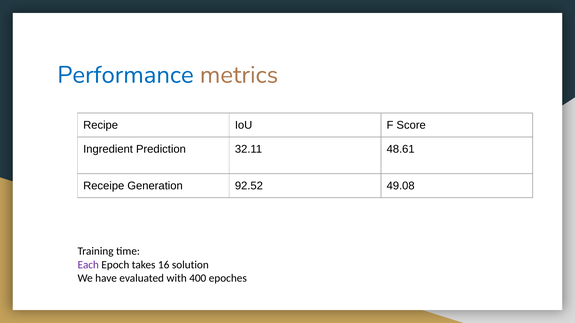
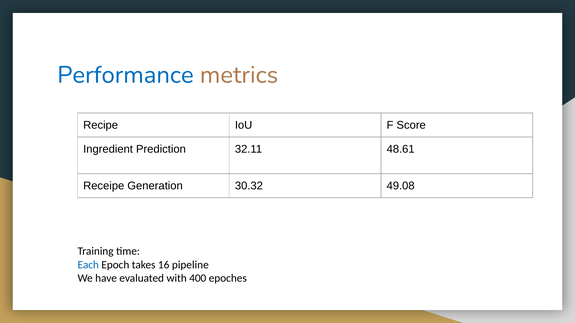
92.52: 92.52 -> 30.32 (249, 186)
Each colour: purple -> blue (88, 265)
solution: solution -> pipeline (190, 265)
